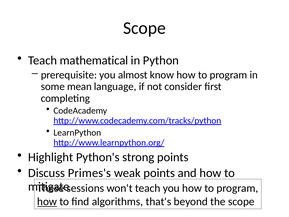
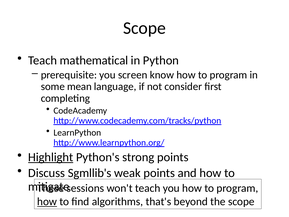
almost: almost -> screen (133, 75)
Highlight underline: none -> present (51, 157)
Primes's: Primes's -> Sgmllib's (90, 173)
